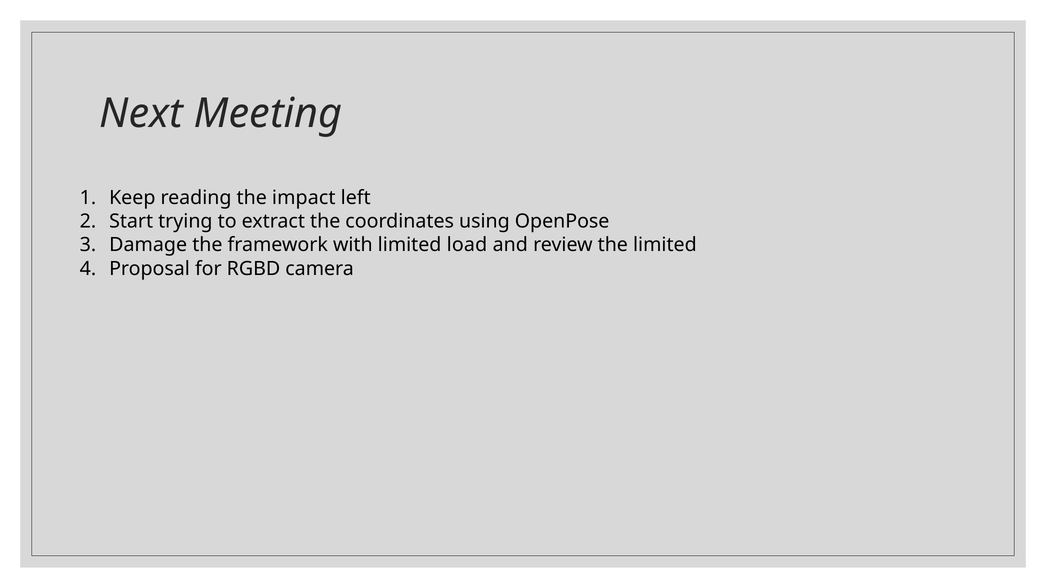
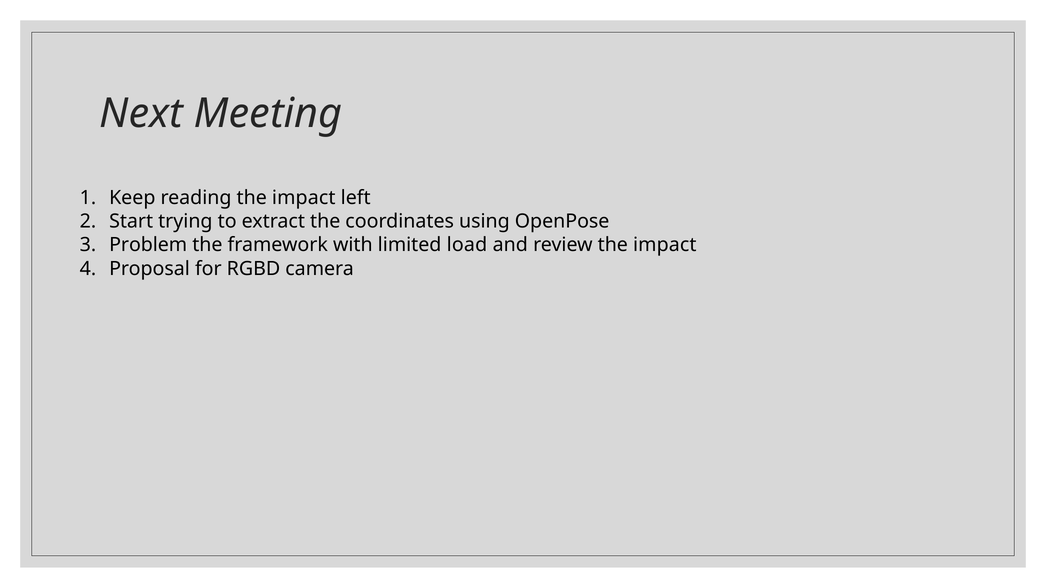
Damage: Damage -> Problem (148, 245)
review the limited: limited -> impact (665, 245)
